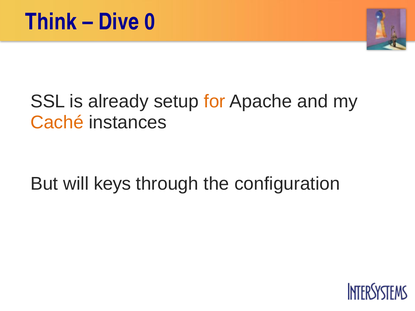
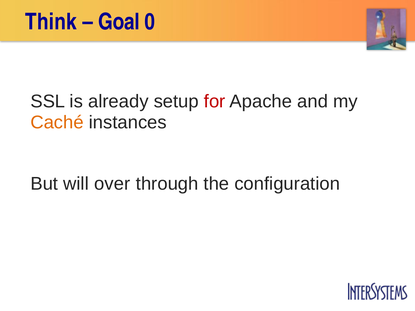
Dive: Dive -> Goal (119, 22)
for colour: orange -> red (215, 101)
keys: keys -> over (112, 184)
